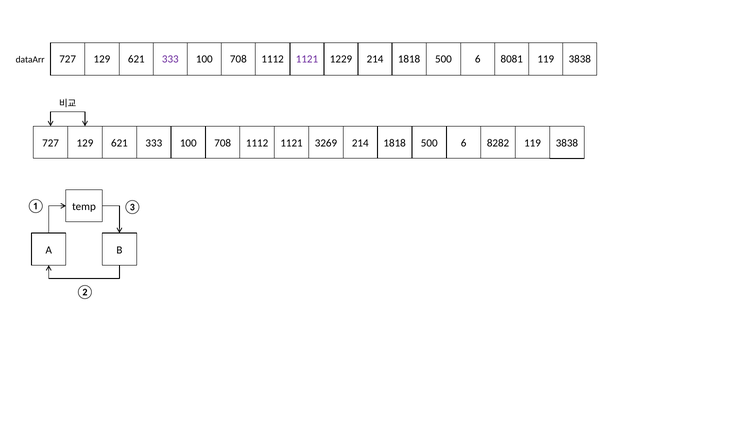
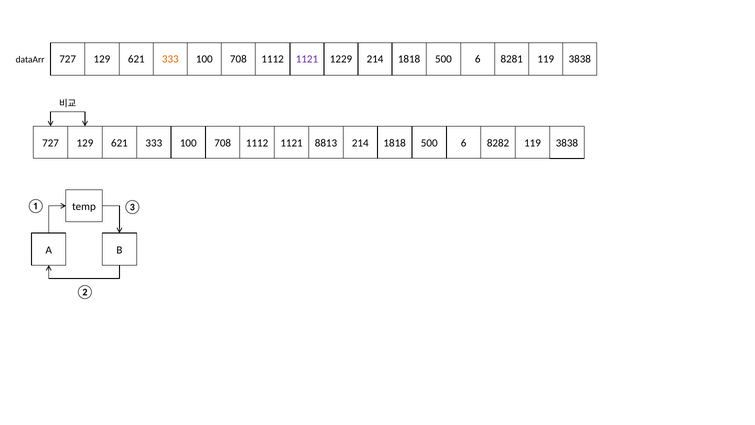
333 colour: purple -> orange (170, 59)
8081: 8081 -> 8281 (512, 59)
3269: 3269 -> 8813 (326, 143)
